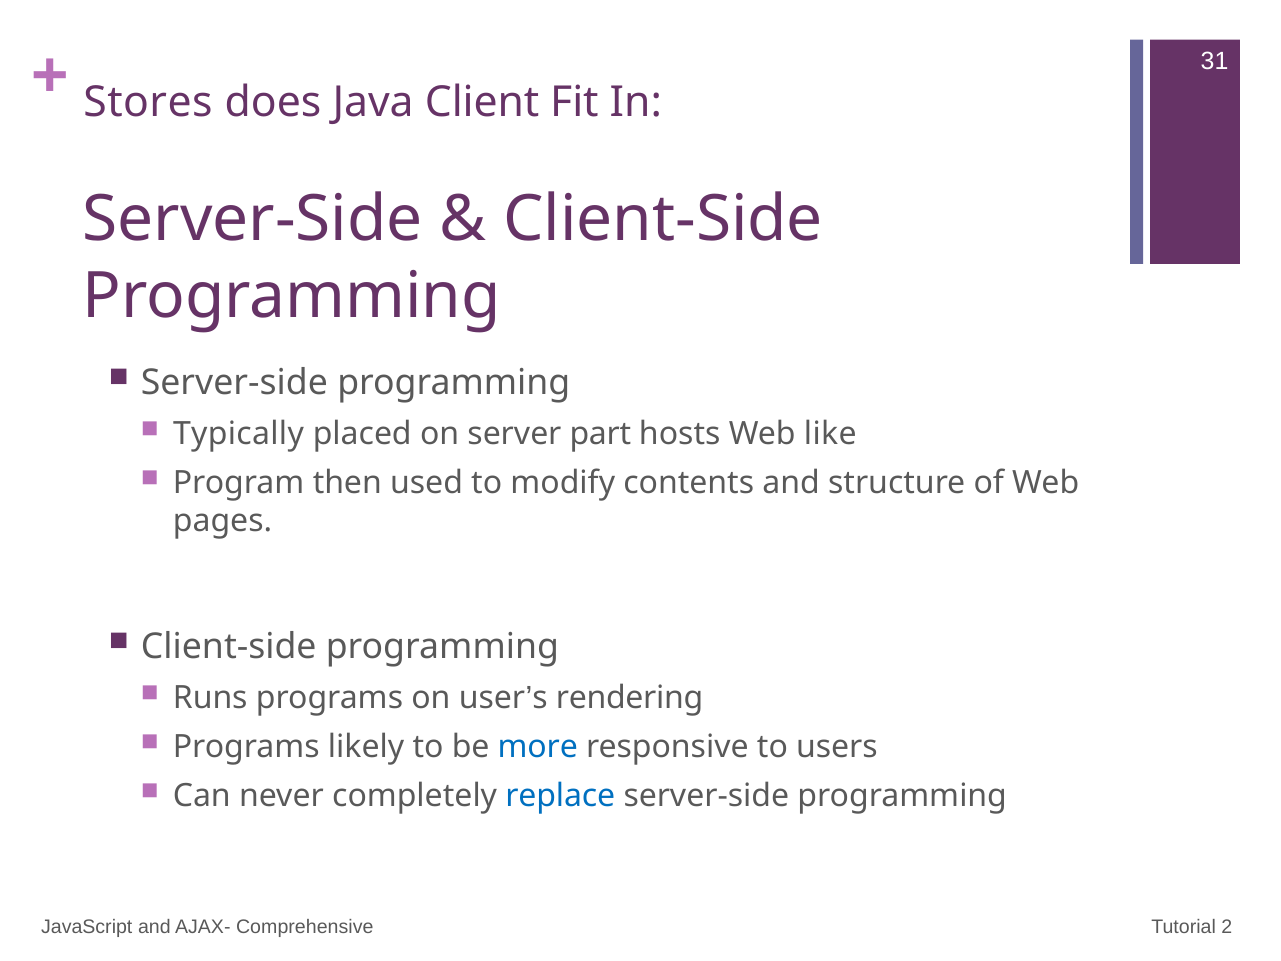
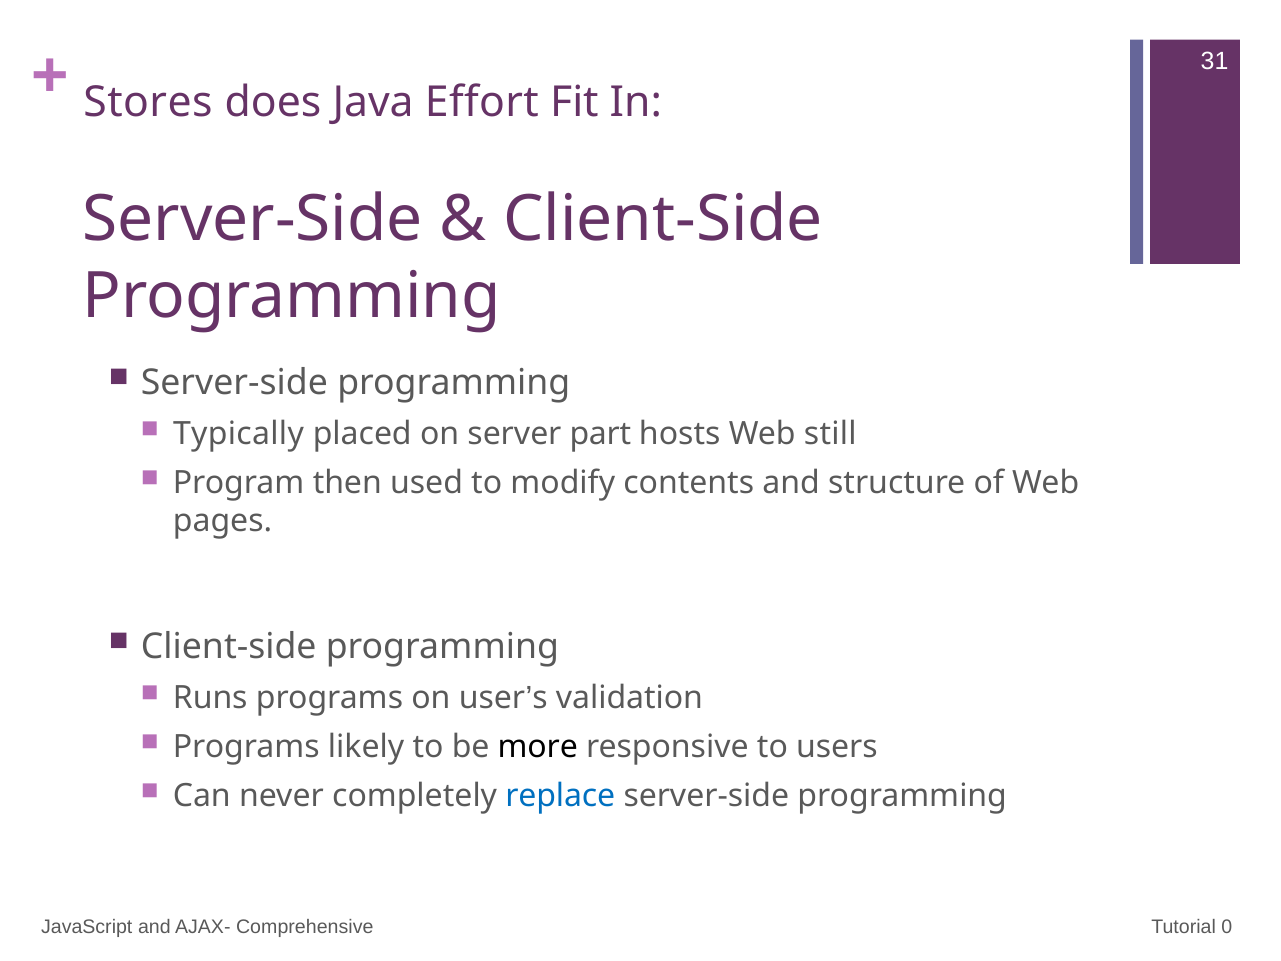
Client: Client -> Effort (482, 103)
like: like -> still (830, 434)
rendering: rendering -> validation (629, 698)
more colour: blue -> black (538, 747)
2: 2 -> 0 (1227, 927)
